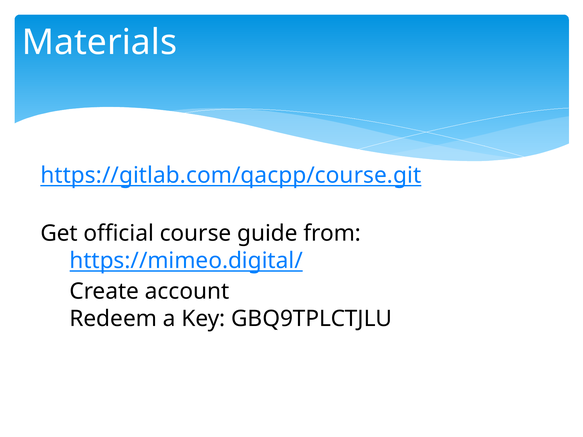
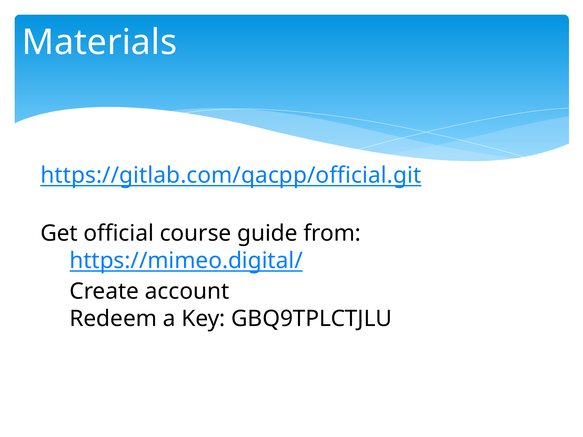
https://gitlab.com/qacpp/course.git: https://gitlab.com/qacpp/course.git -> https://gitlab.com/qacpp/official.git (231, 175)
